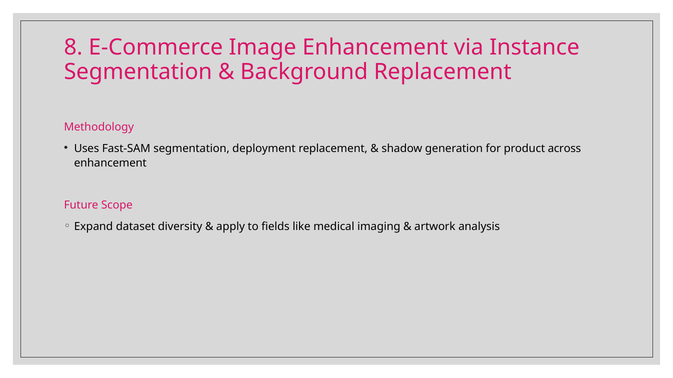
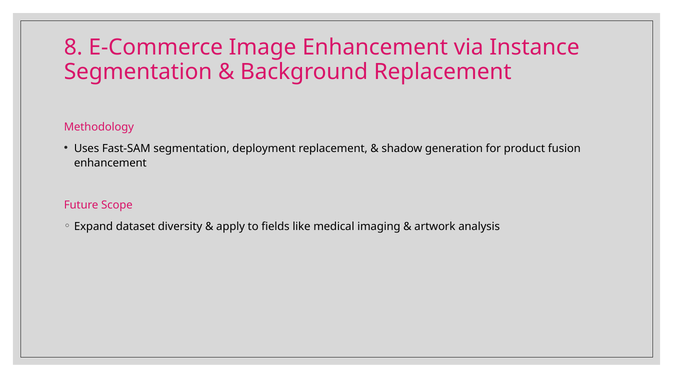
across: across -> fusion (564, 149)
